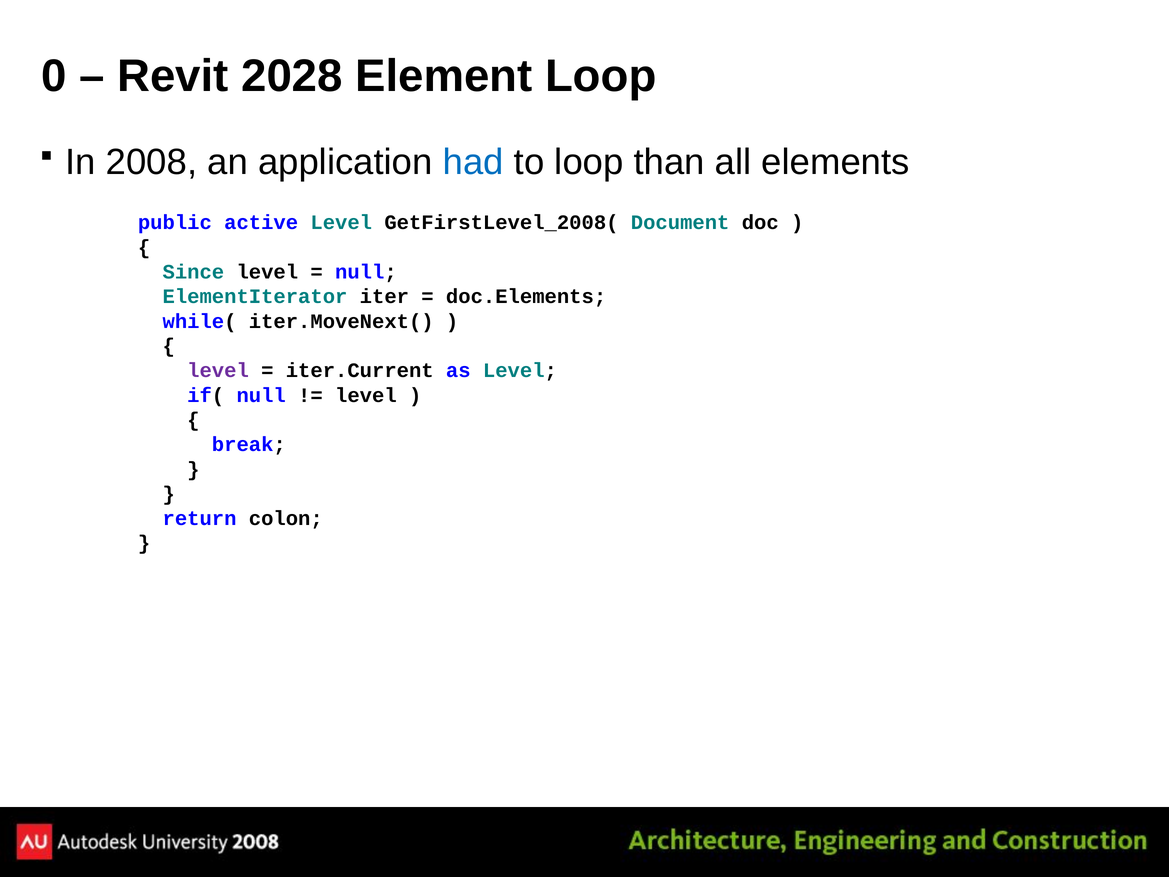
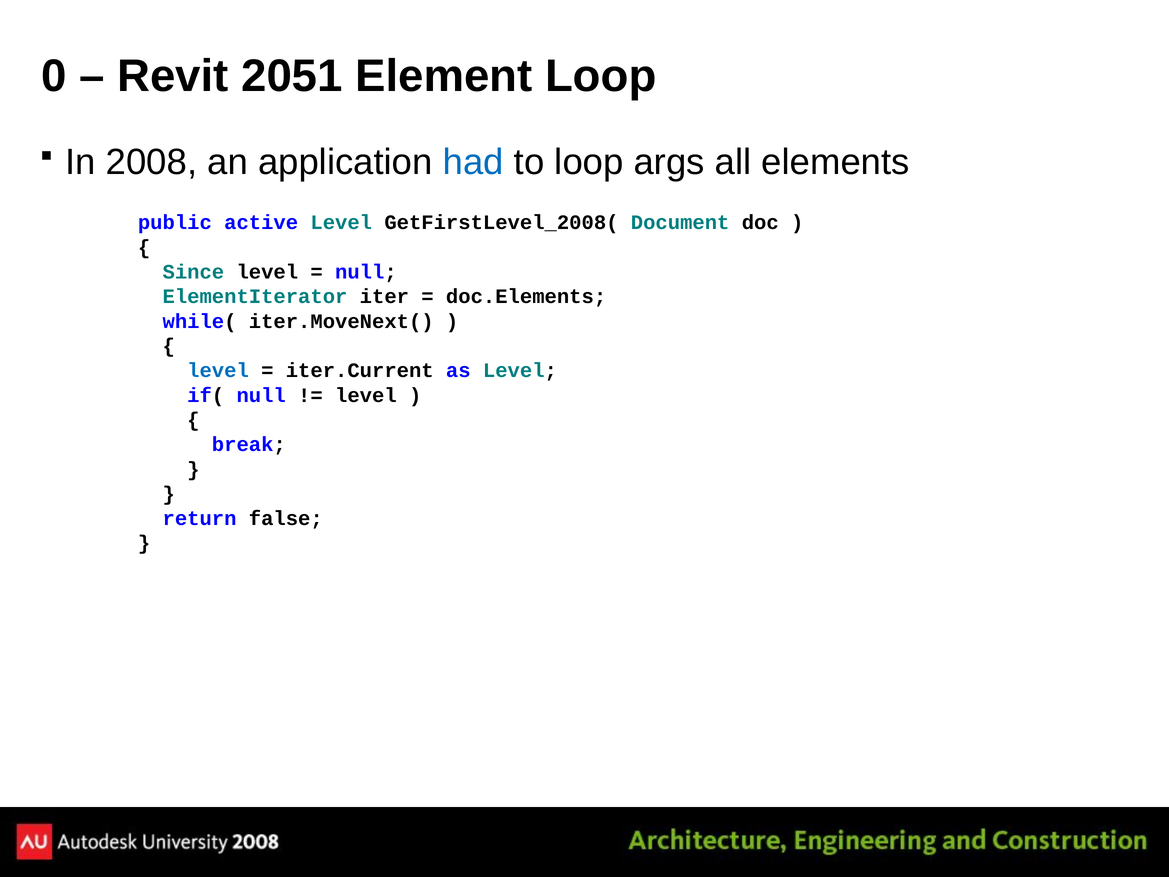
2028: 2028 -> 2051 (292, 76)
than: than -> args (669, 162)
level colour: purple -> blue (218, 370)
colon: colon -> false (286, 518)
